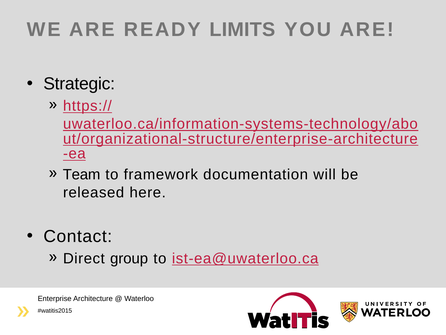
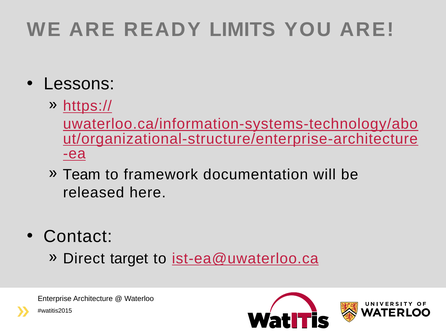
Strategic: Strategic -> Lessons (79, 84)
group: group -> target (129, 258)
